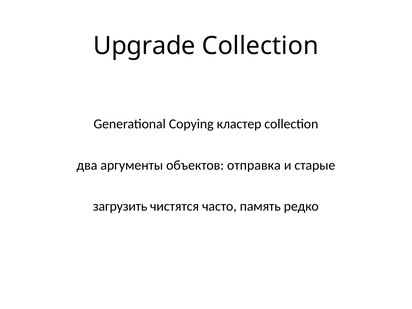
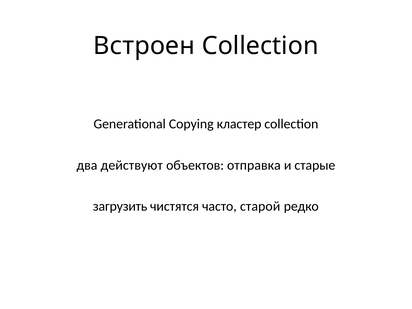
Upgrade: Upgrade -> Встроен (144, 46)
аргументы: аргументы -> действуют (132, 165)
память: память -> старой (260, 206)
